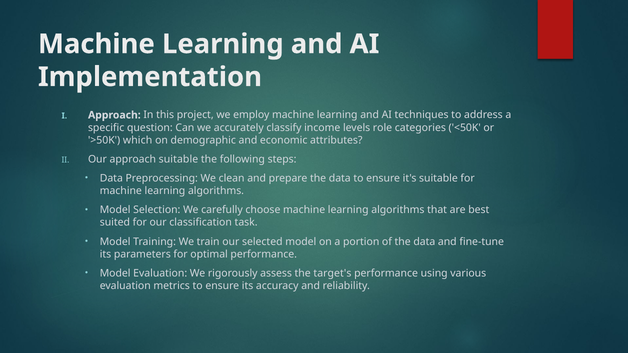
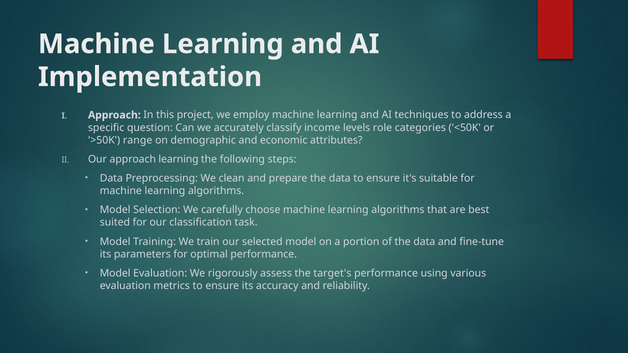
which: which -> range (138, 140)
approach suitable: suitable -> learning (179, 159)
